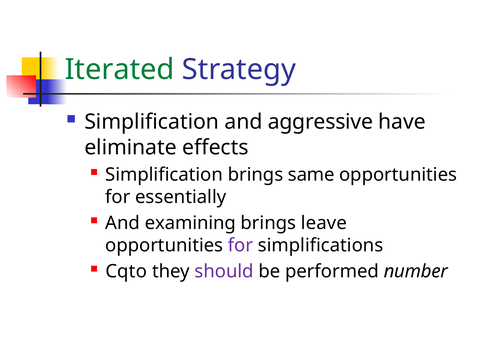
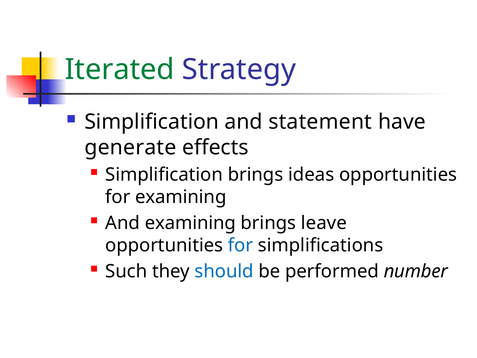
aggressive: aggressive -> statement (320, 122)
eliminate: eliminate -> generate (130, 147)
same: same -> ideas (311, 175)
for essentially: essentially -> examining (181, 197)
for colour: purple -> blue (241, 245)
Cqto: Cqto -> Such (126, 271)
should colour: purple -> blue (224, 271)
